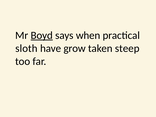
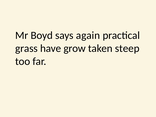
Boyd underline: present -> none (42, 35)
when: when -> again (88, 35)
sloth: sloth -> grass (26, 48)
